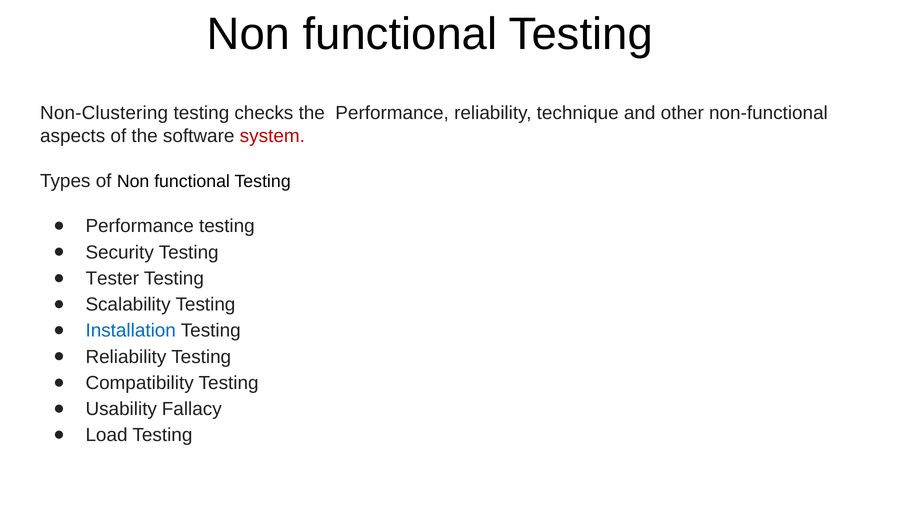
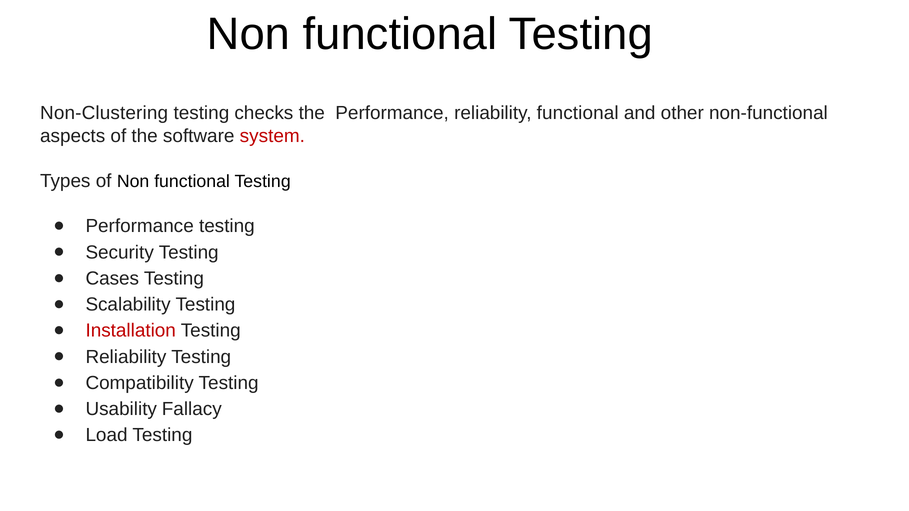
reliability technique: technique -> functional (578, 113)
Tester: Tester -> Cases (112, 279)
Installation colour: blue -> red (131, 331)
